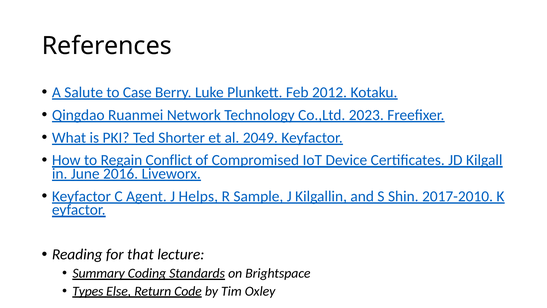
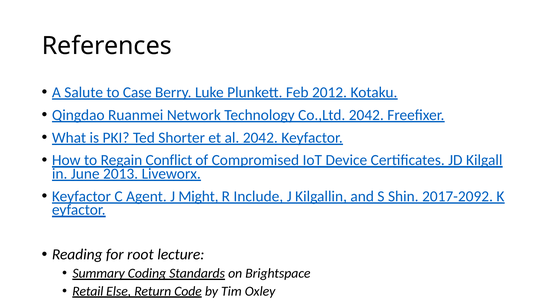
Co.,Ltd 2023: 2023 -> 2042 (366, 115)
al 2049: 2049 -> 2042 (260, 137)
2016: 2016 -> 2013 (121, 174)
Helps: Helps -> Might (198, 196)
Sample: Sample -> Include (258, 196)
2017-2010: 2017-2010 -> 2017-2092 (458, 196)
that: that -> root (140, 254)
Types: Types -> Retail (88, 291)
